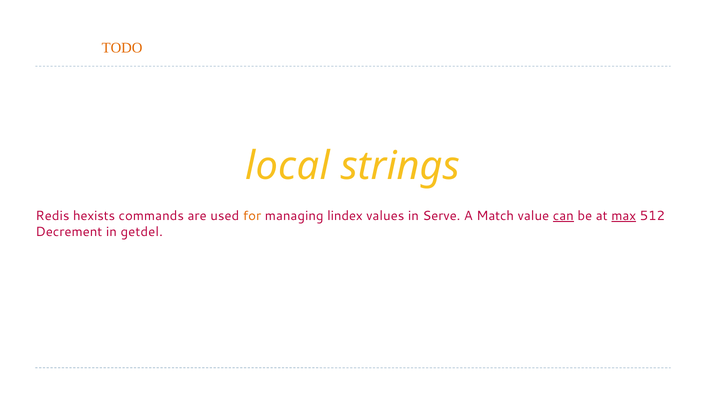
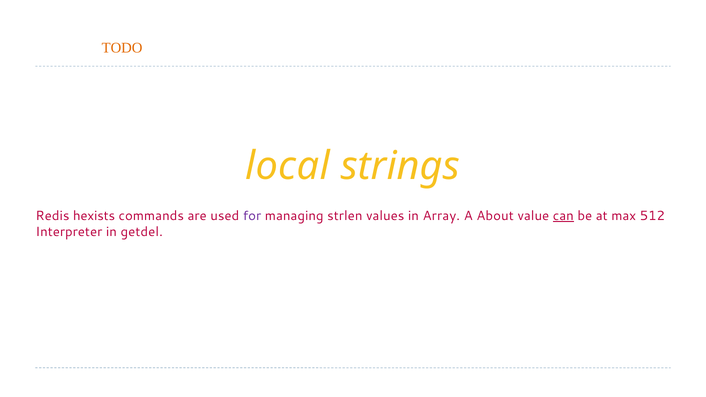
for colour: orange -> purple (252, 216)
lindex: lindex -> strlen (345, 216)
Serve: Serve -> Array (441, 216)
Match: Match -> About (495, 216)
max underline: present -> none (624, 216)
Decrement: Decrement -> Interpreter (69, 232)
